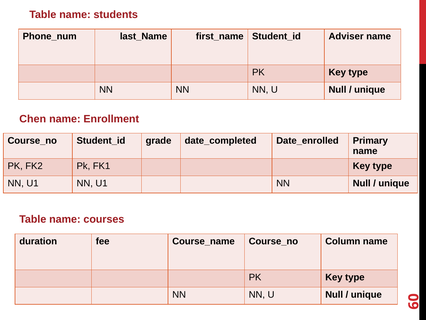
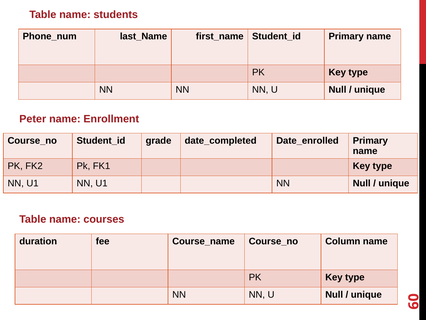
Adviser: Adviser -> Primary (346, 36)
Chen: Chen -> Peter (33, 119)
